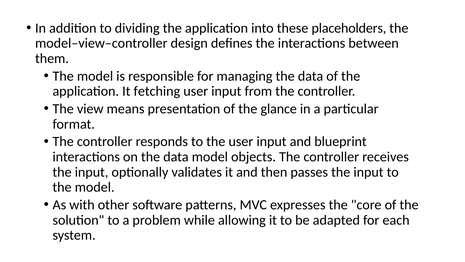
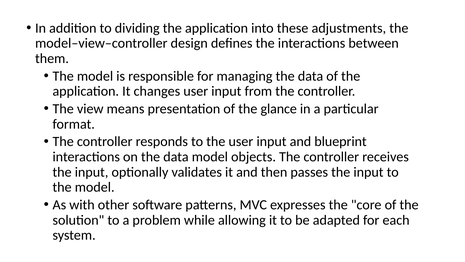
placeholders: placeholders -> adjustments (349, 28)
fetching: fetching -> changes (157, 91)
